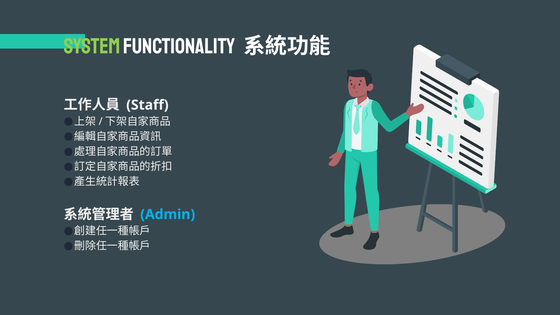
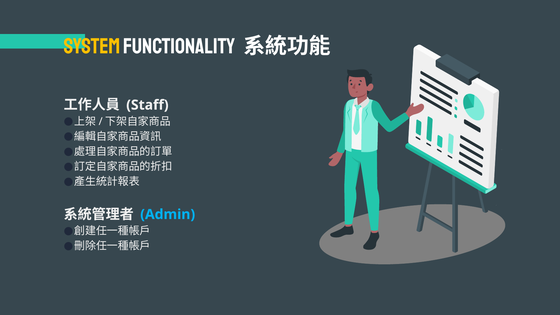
System colour: light green -> yellow (92, 46)
